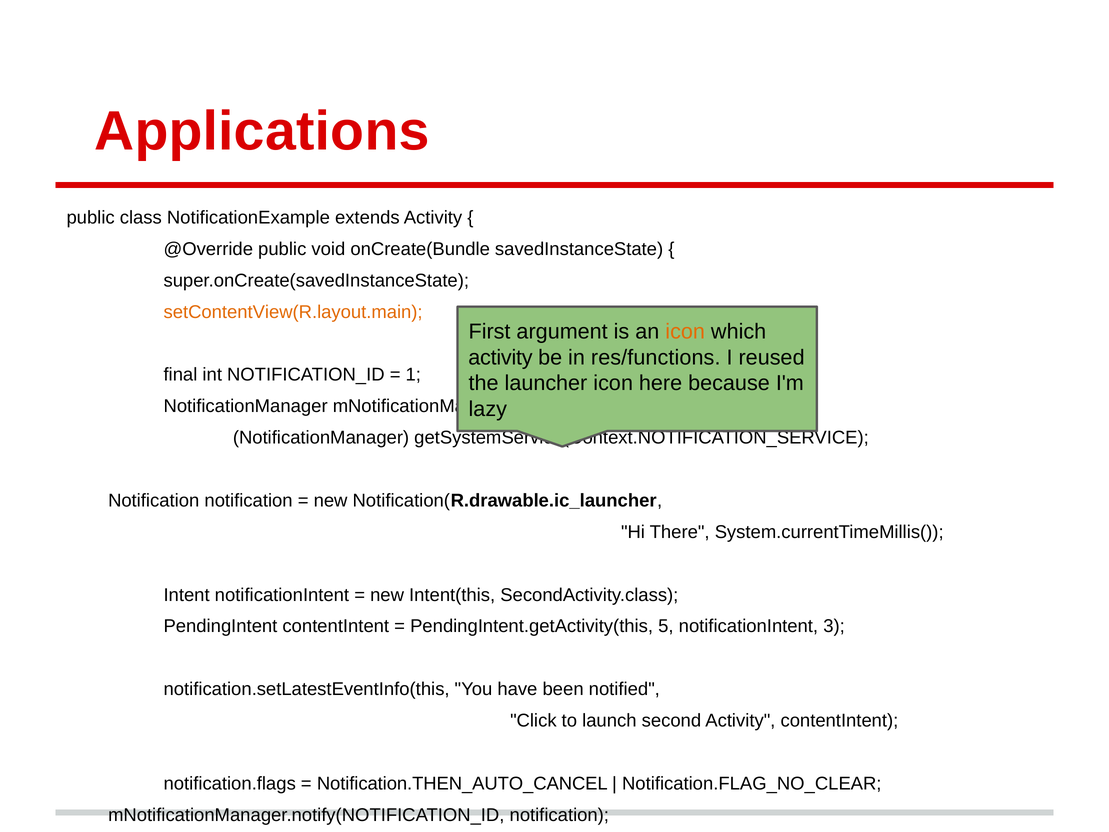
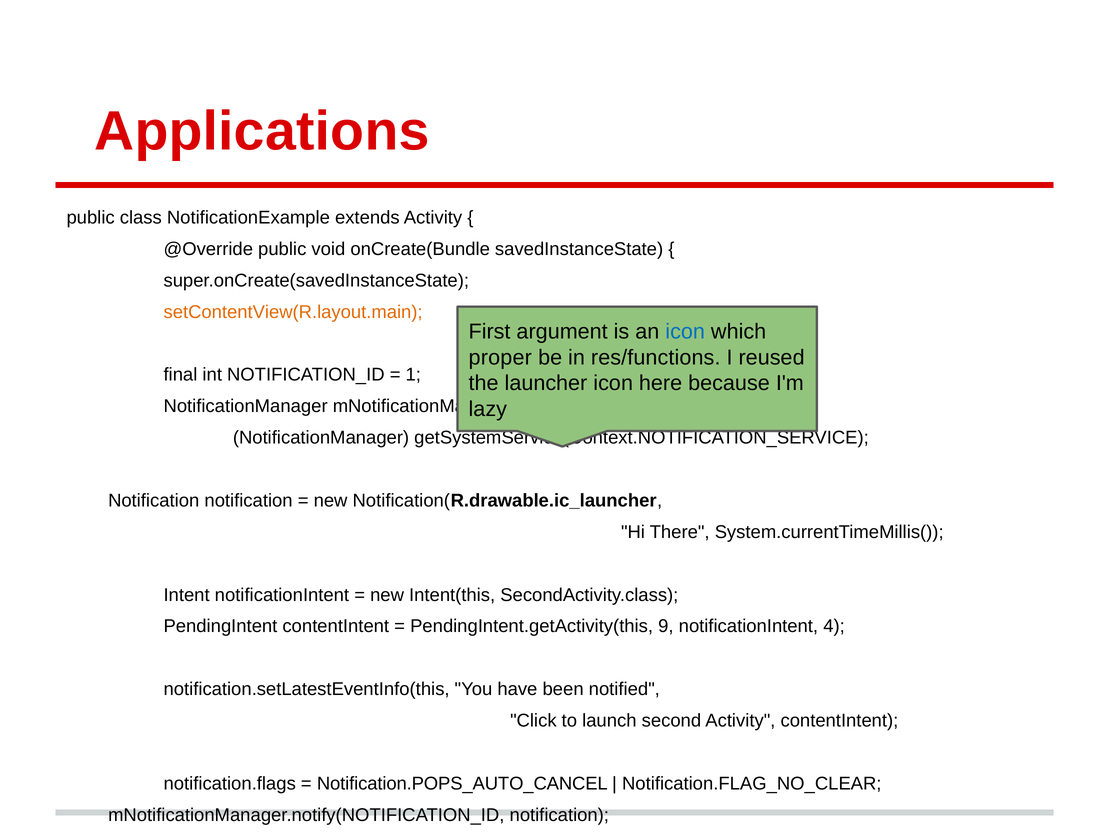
icon colour: orange -> blue (685, 331)
activity: activity -> proper (500, 357)
5: 5 -> 9 (666, 626)
3: 3 -> 4 (834, 626)
Notification.THEN_AUTO_CANCEL: Notification.THEN_AUTO_CANCEL -> Notification.POPS_AUTO_CANCEL (462, 783)
